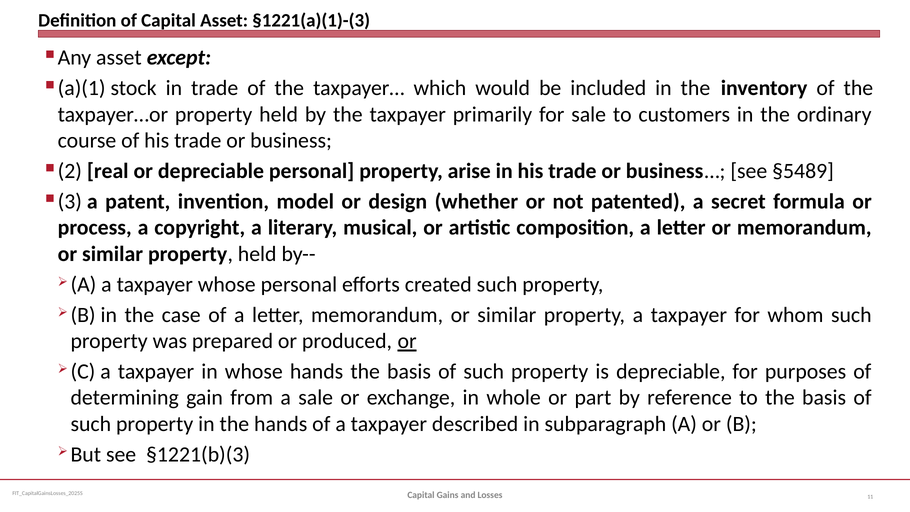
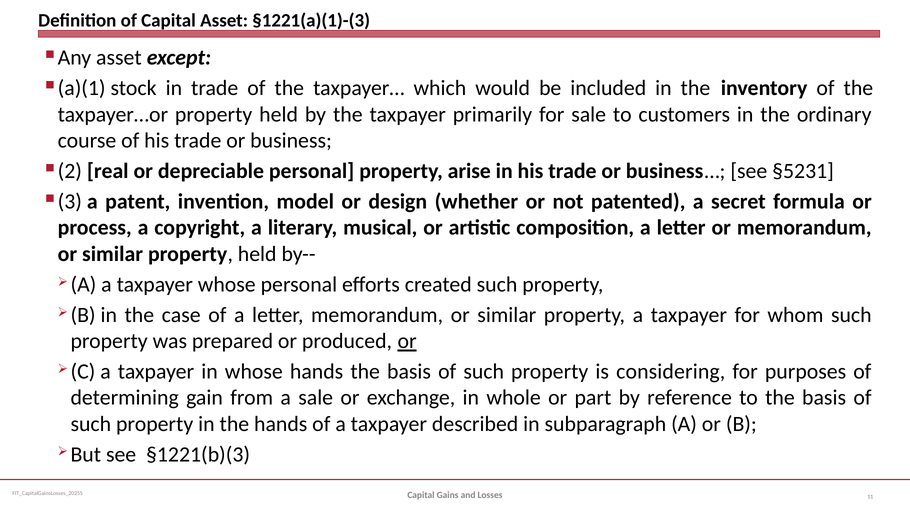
§5489: §5489 -> §5231 (803, 171)
is depreciable: depreciable -> considering (671, 371)
